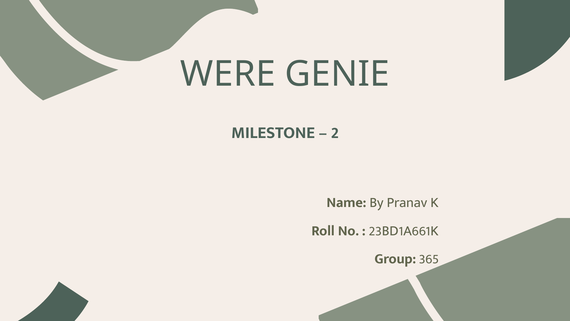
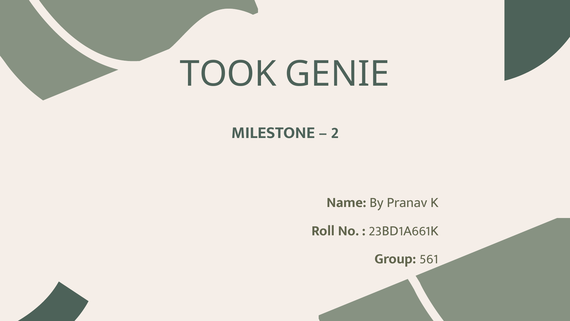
WERE: WERE -> TOOK (228, 74)
365: 365 -> 561 (429, 259)
